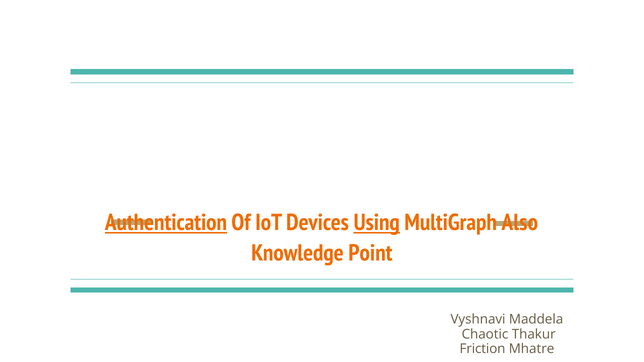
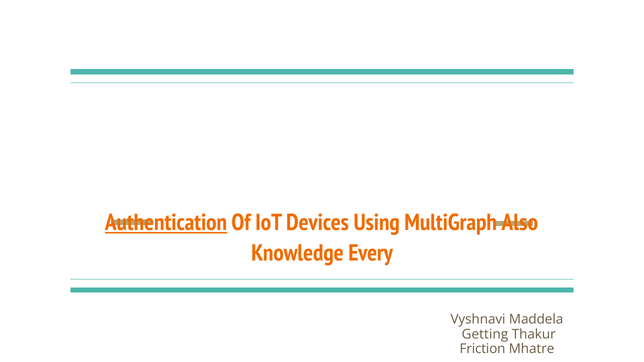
Using underline: present -> none (377, 223)
Point: Point -> Every (371, 253)
Chaotic: Chaotic -> Getting (485, 334)
